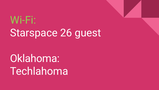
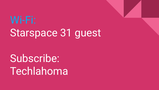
Wi-Fi colour: light green -> light blue (23, 20)
26: 26 -> 31 (66, 33)
Oklahoma: Oklahoma -> Subscribe (35, 58)
